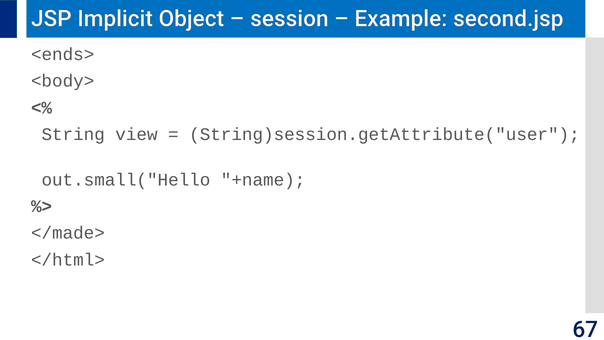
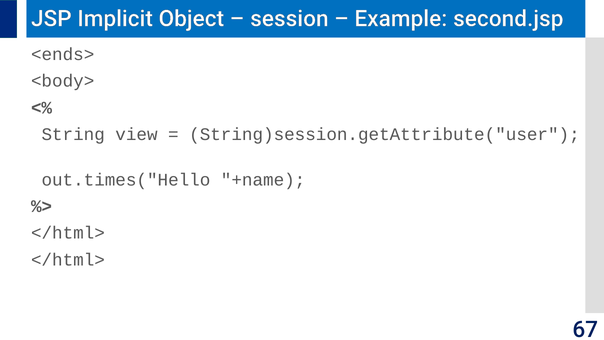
out.small("Hello: out.small("Hello -> out.times("Hello (126, 180)
</made>: </made> -> </html> (68, 233)
